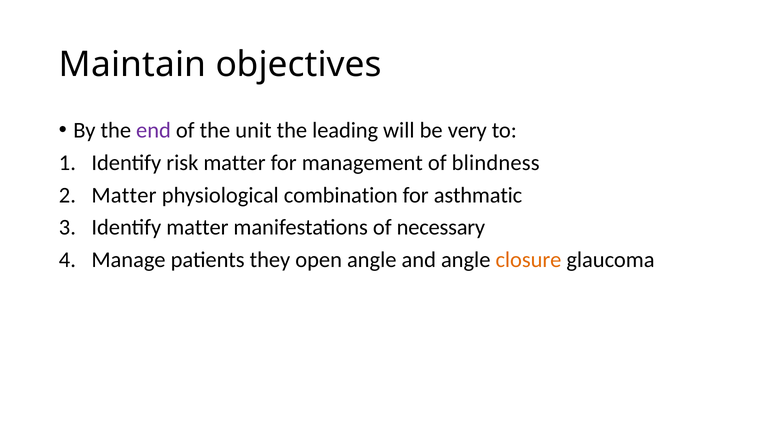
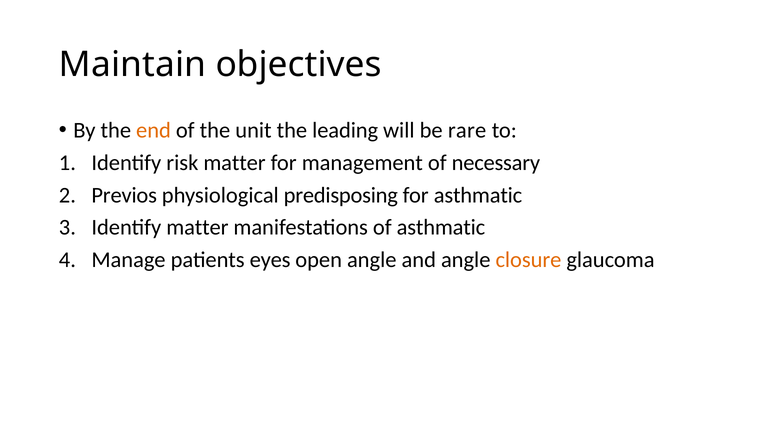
end colour: purple -> orange (154, 131)
very: very -> rare (467, 131)
blindness: blindness -> necessary (496, 163)
Matter: Matter -> Previos (124, 195)
combination: combination -> predisposing (341, 195)
of necessary: necessary -> asthmatic (441, 228)
they: they -> eyes (270, 260)
